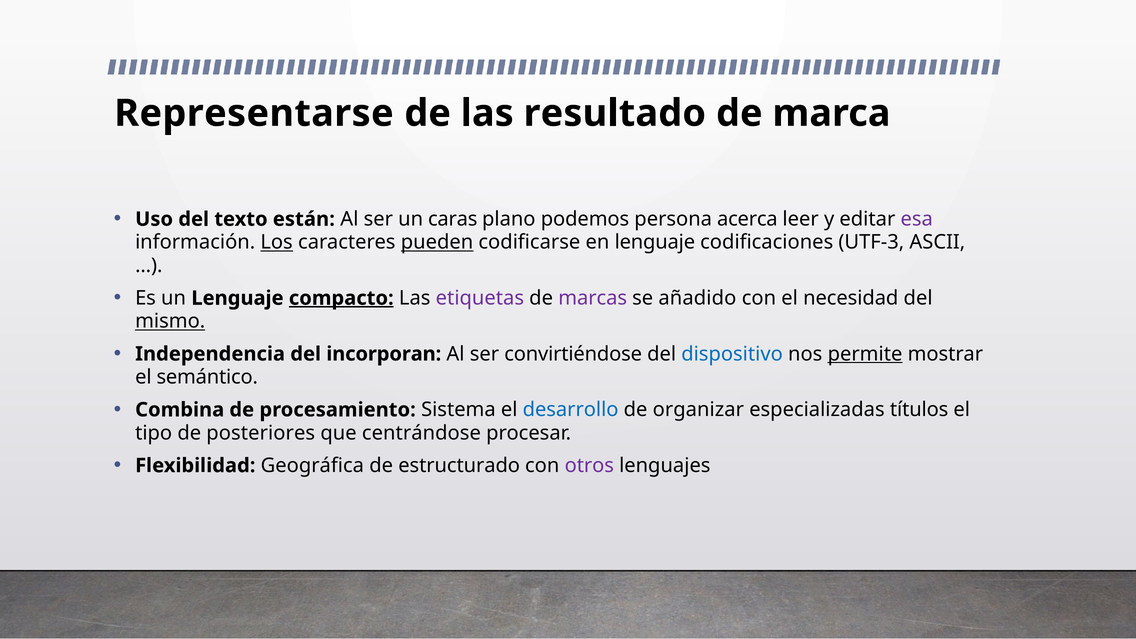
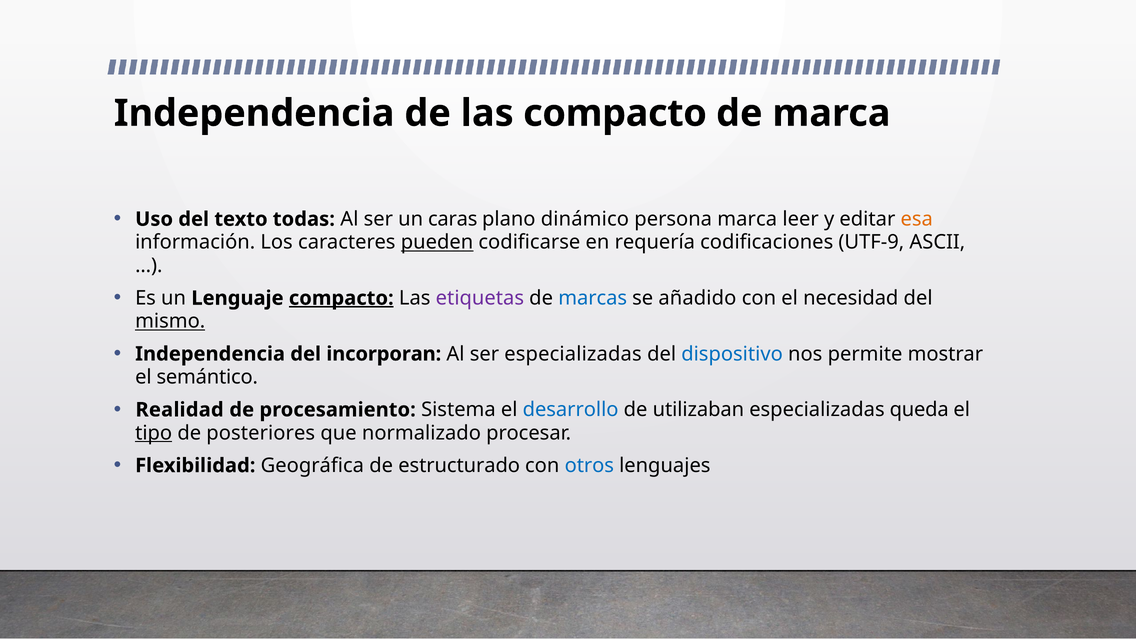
Representarse: Representarse -> Independencia (254, 113)
las resultado: resultado -> compacto (615, 113)
están: están -> todas (304, 219)
podemos: podemos -> dinámico (585, 219)
persona acerca: acerca -> marca (747, 219)
esa colour: purple -> orange (917, 219)
Los underline: present -> none (277, 242)
en lenguaje: lenguaje -> requería (655, 242)
UTF-3: UTF-3 -> UTF-9 (871, 242)
marcas colour: purple -> blue (593, 298)
ser convirtiéndose: convirtiéndose -> especializadas (573, 354)
permite underline: present -> none (865, 354)
Combina: Combina -> Realidad (180, 410)
organizar: organizar -> utilizaban (698, 410)
títulos: títulos -> queda (919, 410)
tipo underline: none -> present (154, 433)
centrándose: centrándose -> normalizado (421, 433)
otros colour: purple -> blue (589, 466)
